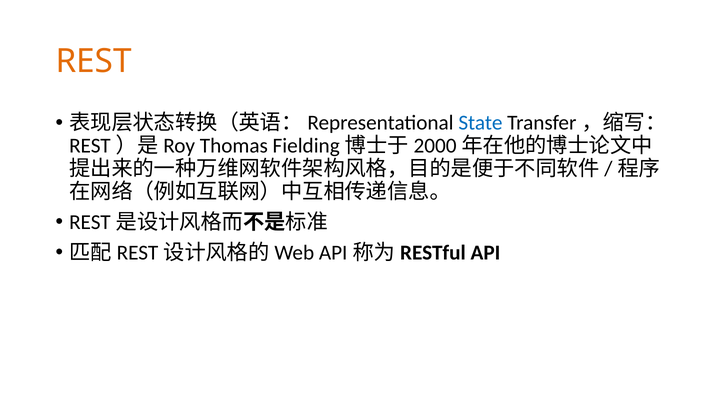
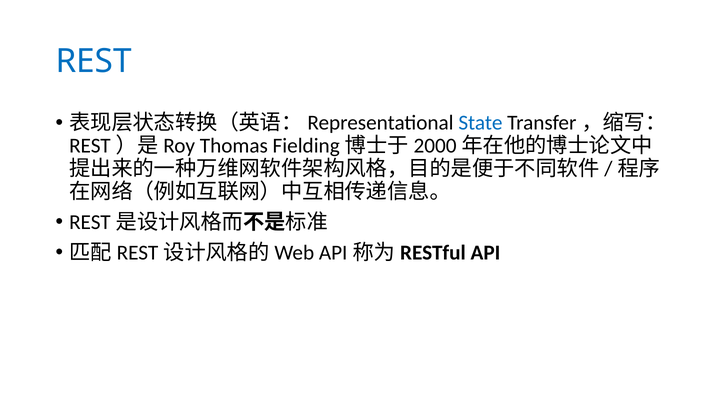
REST colour: orange -> blue (94, 61)
